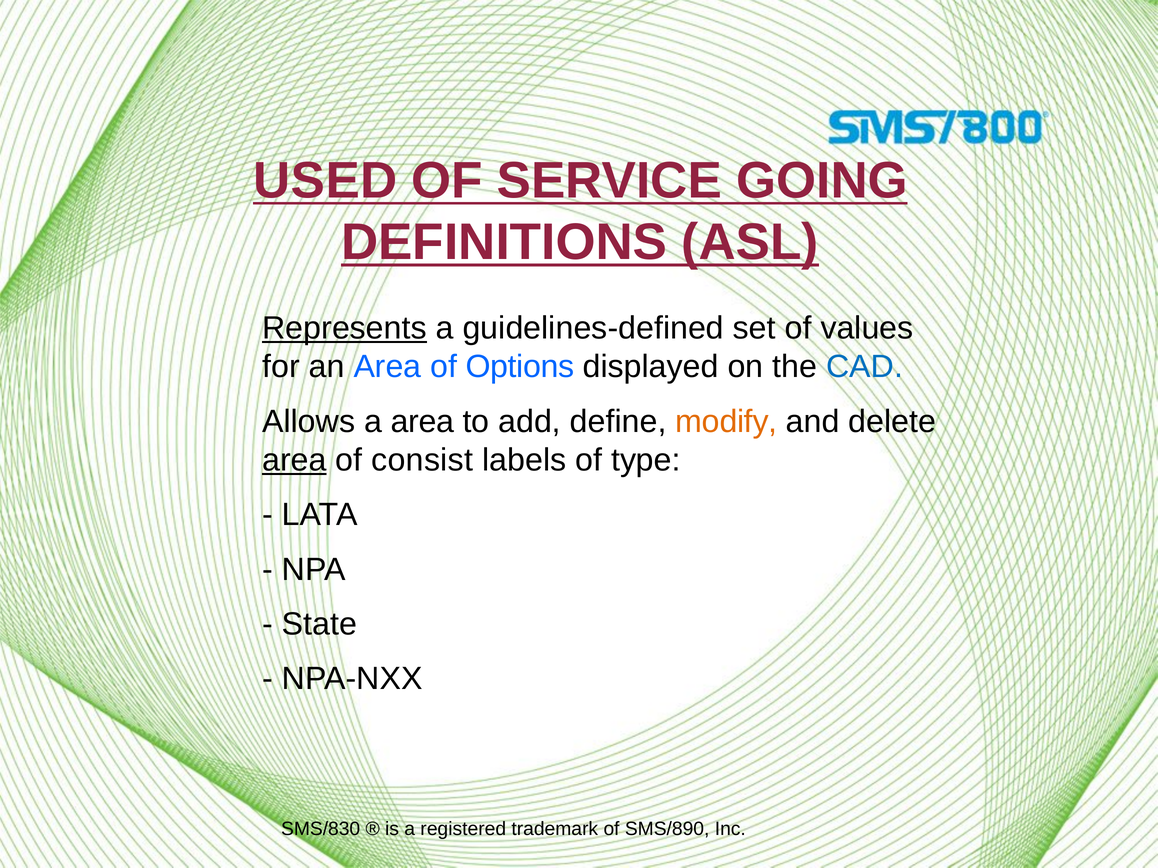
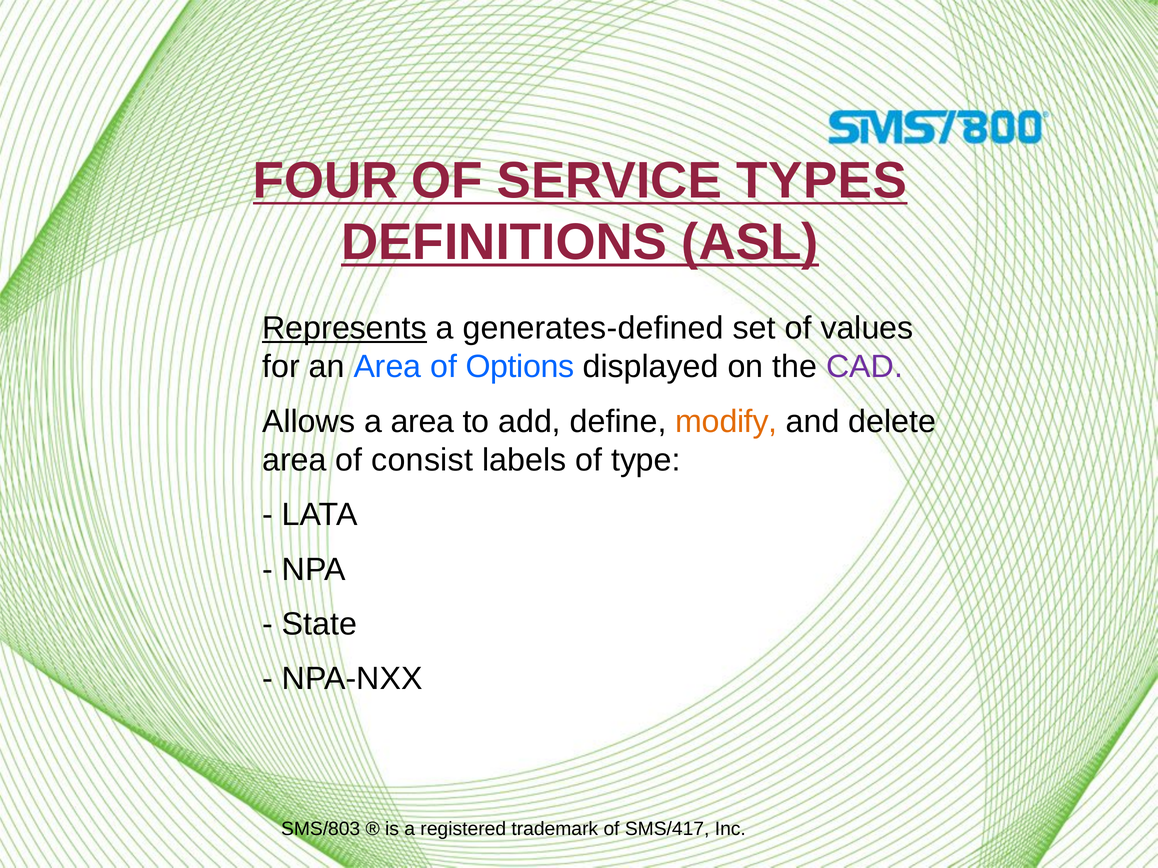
USED: USED -> FOUR (326, 181)
GOING: GOING -> TYPES (822, 181)
guidelines-defined: guidelines-defined -> generates-defined (593, 328)
CAD colour: blue -> purple (865, 367)
area underline: present -> none (294, 460)
SMS/830: SMS/830 -> SMS/803 (321, 829)
SMS/890: SMS/890 -> SMS/417 (667, 829)
